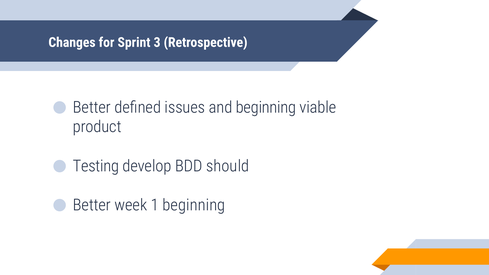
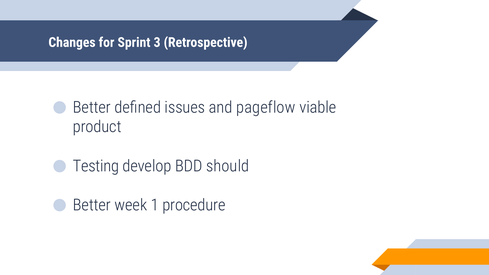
and beginning: beginning -> pageflow (266, 107)
1 beginning: beginning -> procedure (194, 205)
